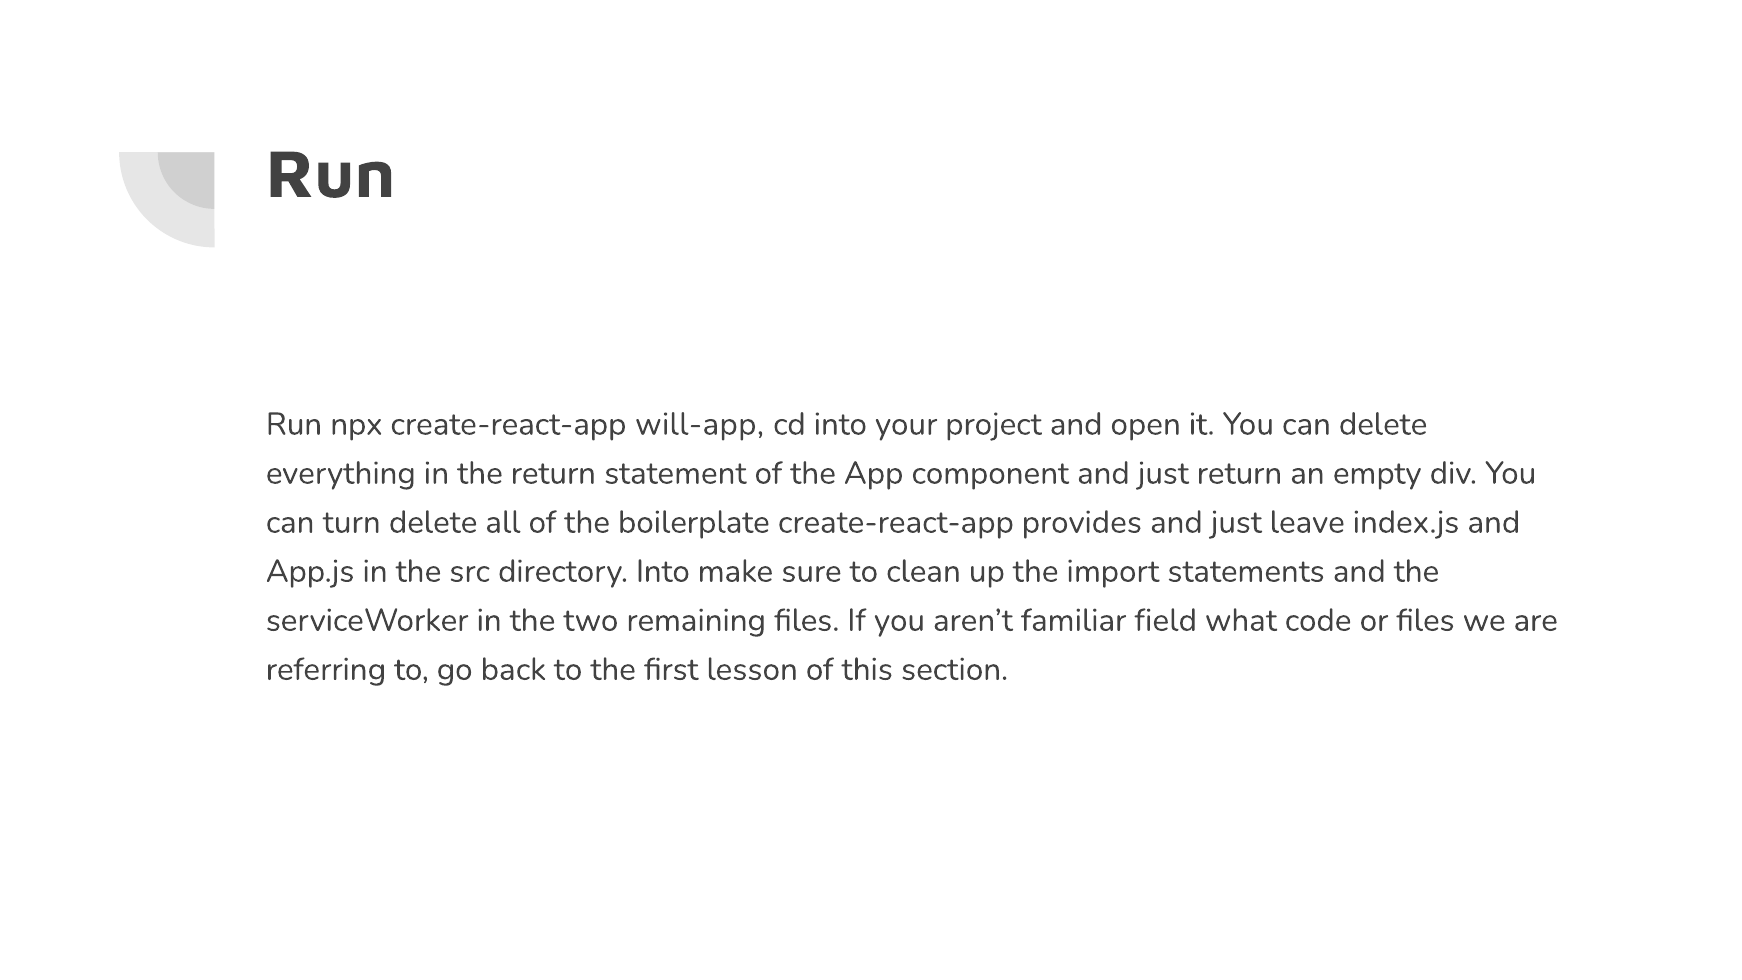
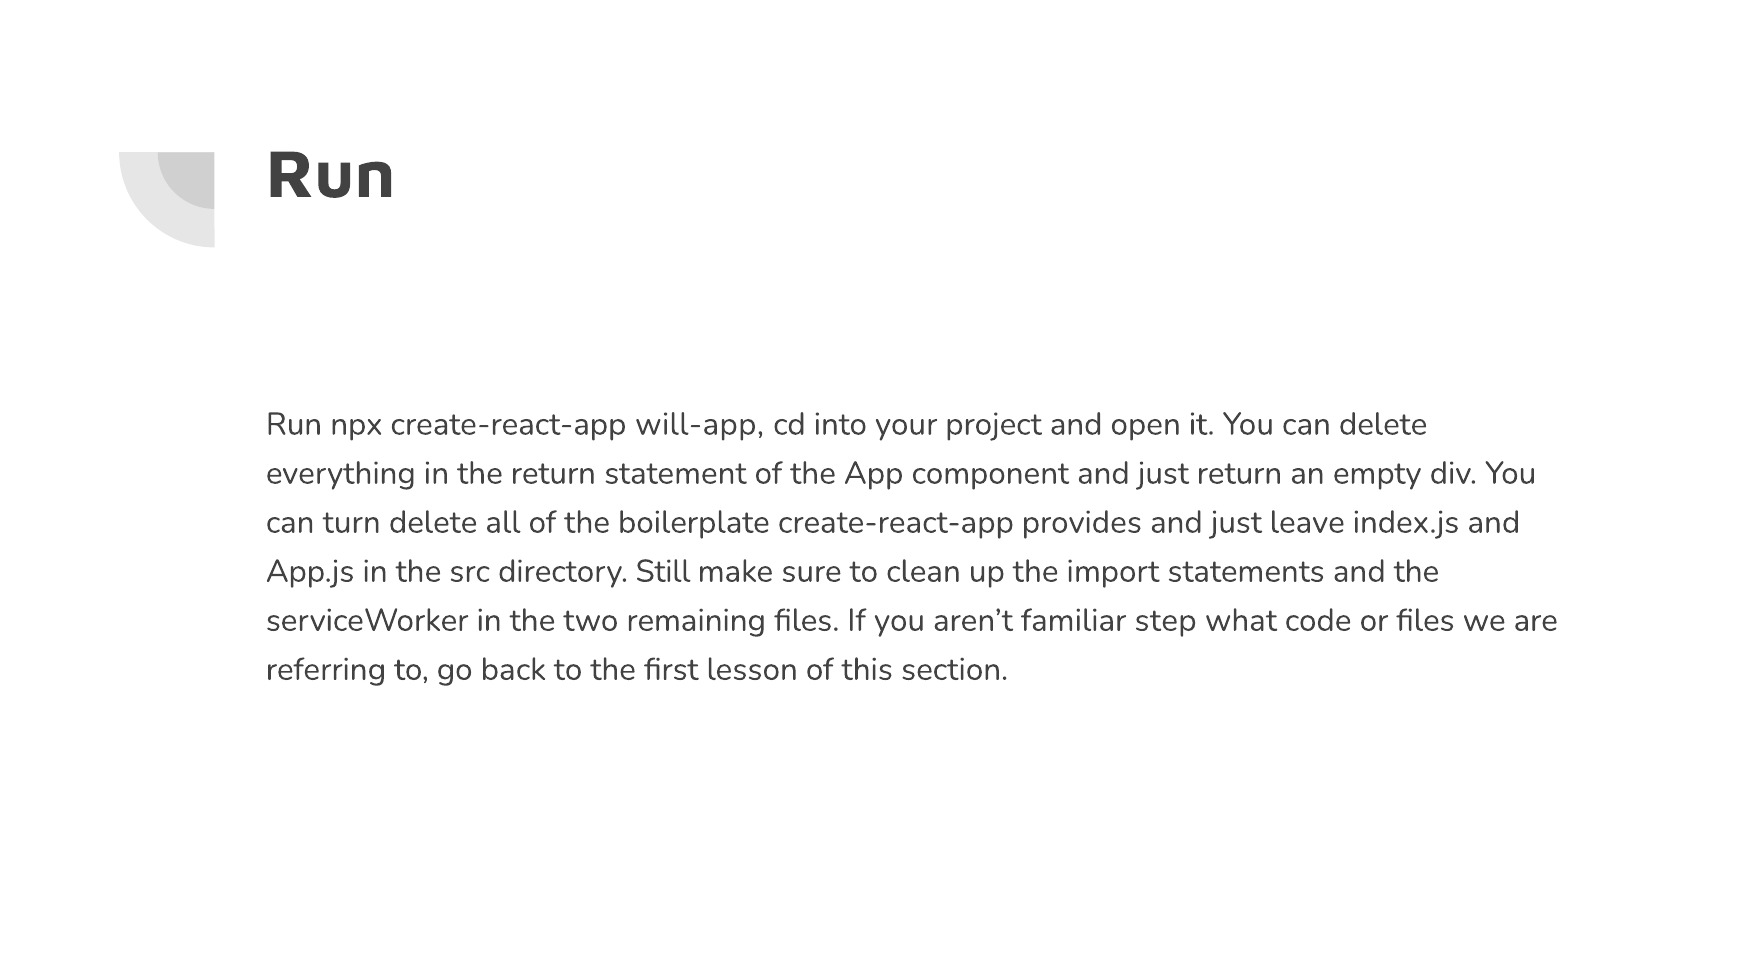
directory Into: Into -> Still (663, 571)
field: field -> step (1166, 620)
